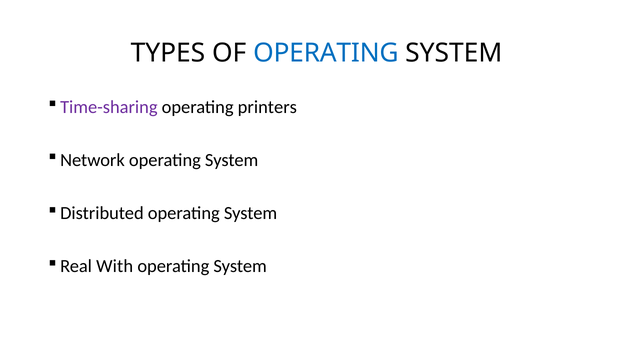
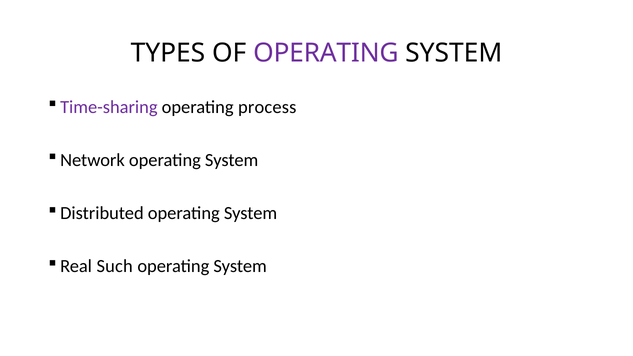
OPERATING colour: blue -> purple (326, 53)
printers: printers -> process (267, 107)
With: With -> Such (115, 266)
